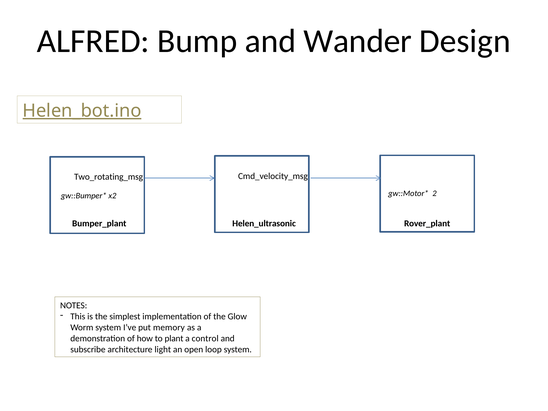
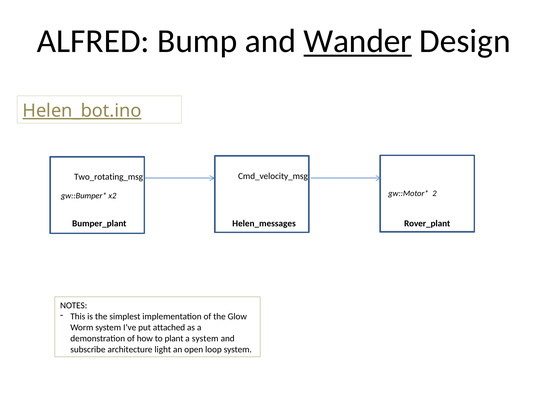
Wander underline: none -> present (358, 41)
Helen_ultrasonic: Helen_ultrasonic -> Helen_messages (264, 223)
memory: memory -> attached (169, 328)
a control: control -> system (205, 338)
